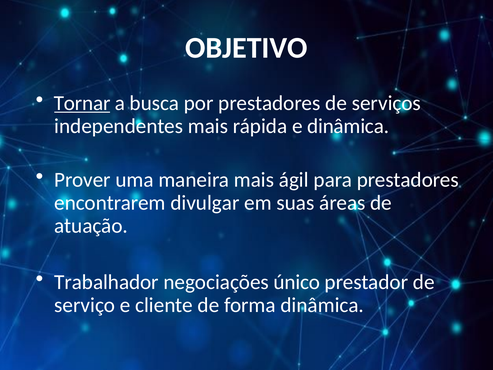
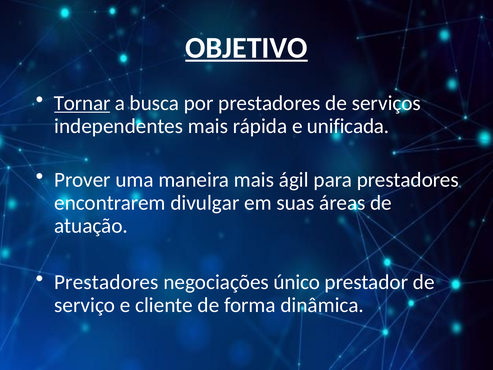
OBJETIVO underline: none -> present (246, 48)
e dinâmica: dinâmica -> unificada (348, 126)
Trabalhador: Trabalhador -> Prestadores (106, 282)
